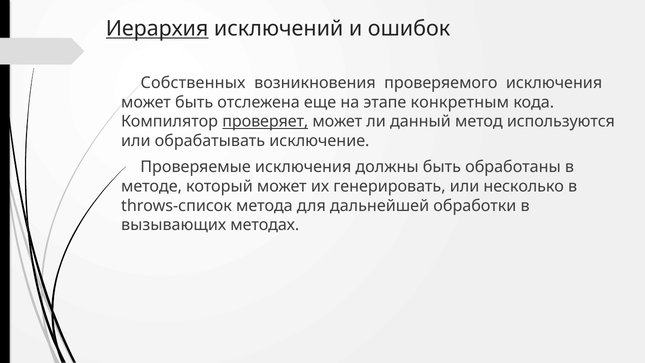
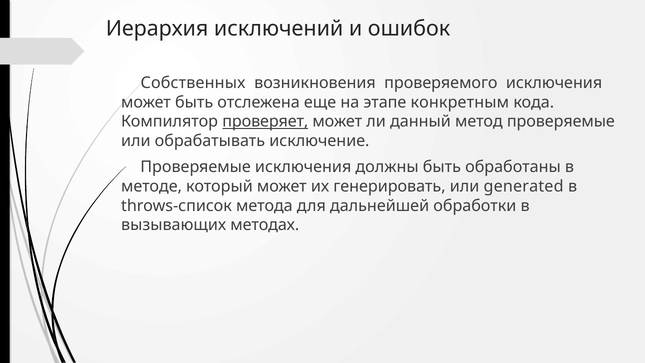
Иерархия underline: present -> none (157, 29)
метод используются: используются -> проверяемые (561, 121)
несколько: несколько -> generated (524, 186)
